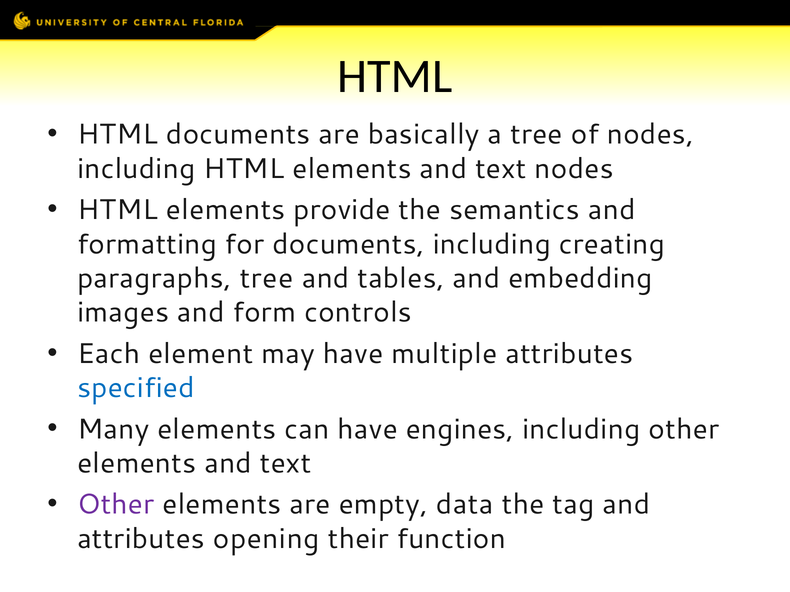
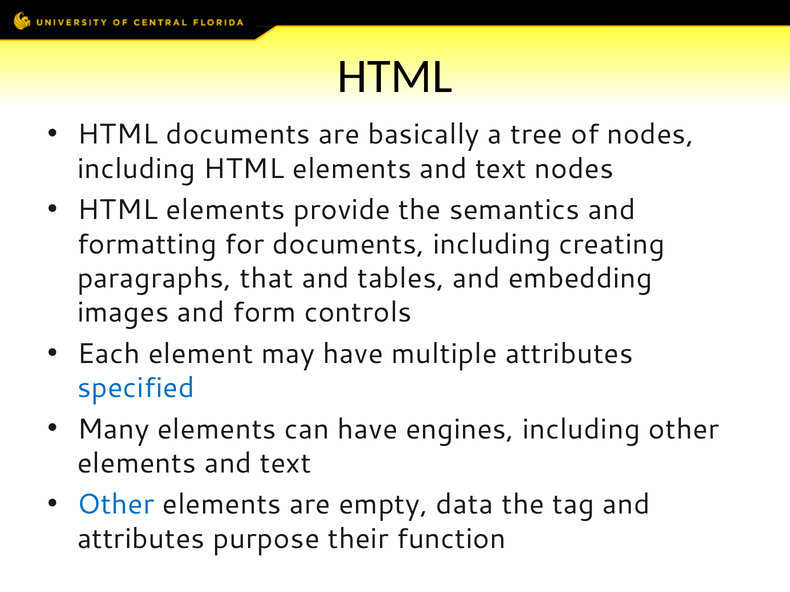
paragraphs tree: tree -> that (267, 279)
Other colour: purple -> blue (116, 505)
opening: opening -> purpose (266, 539)
